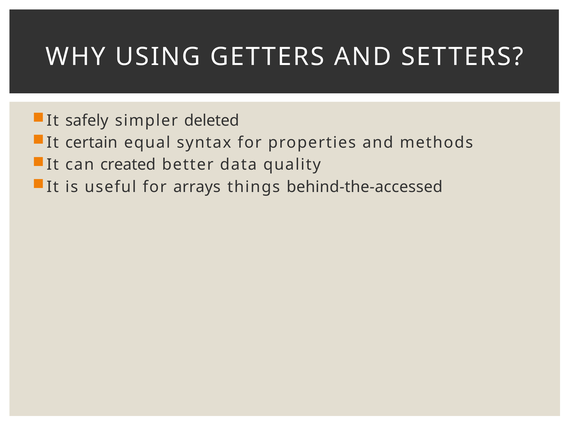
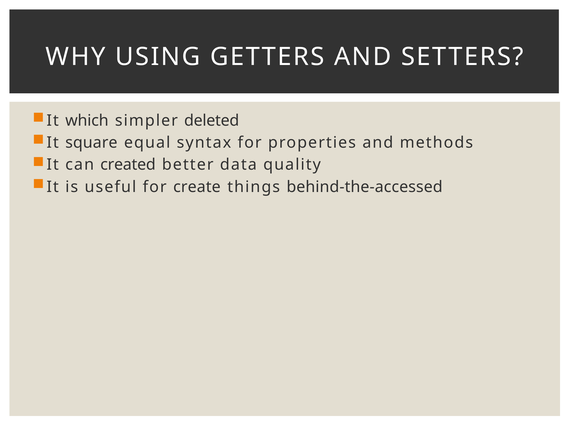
safely: safely -> which (87, 121)
certain: certain -> square (91, 143)
arrays: arrays -> create (197, 187)
